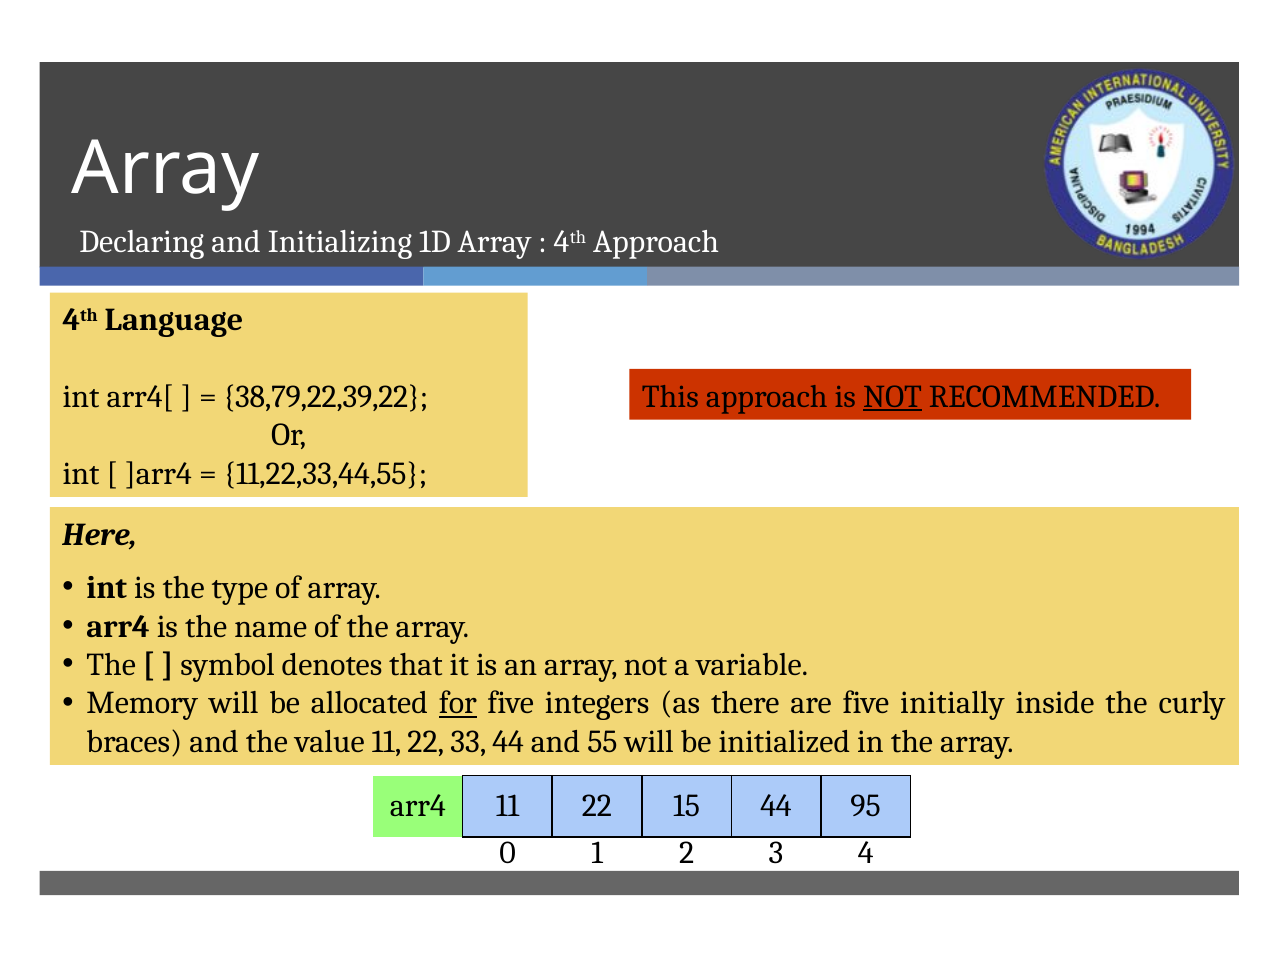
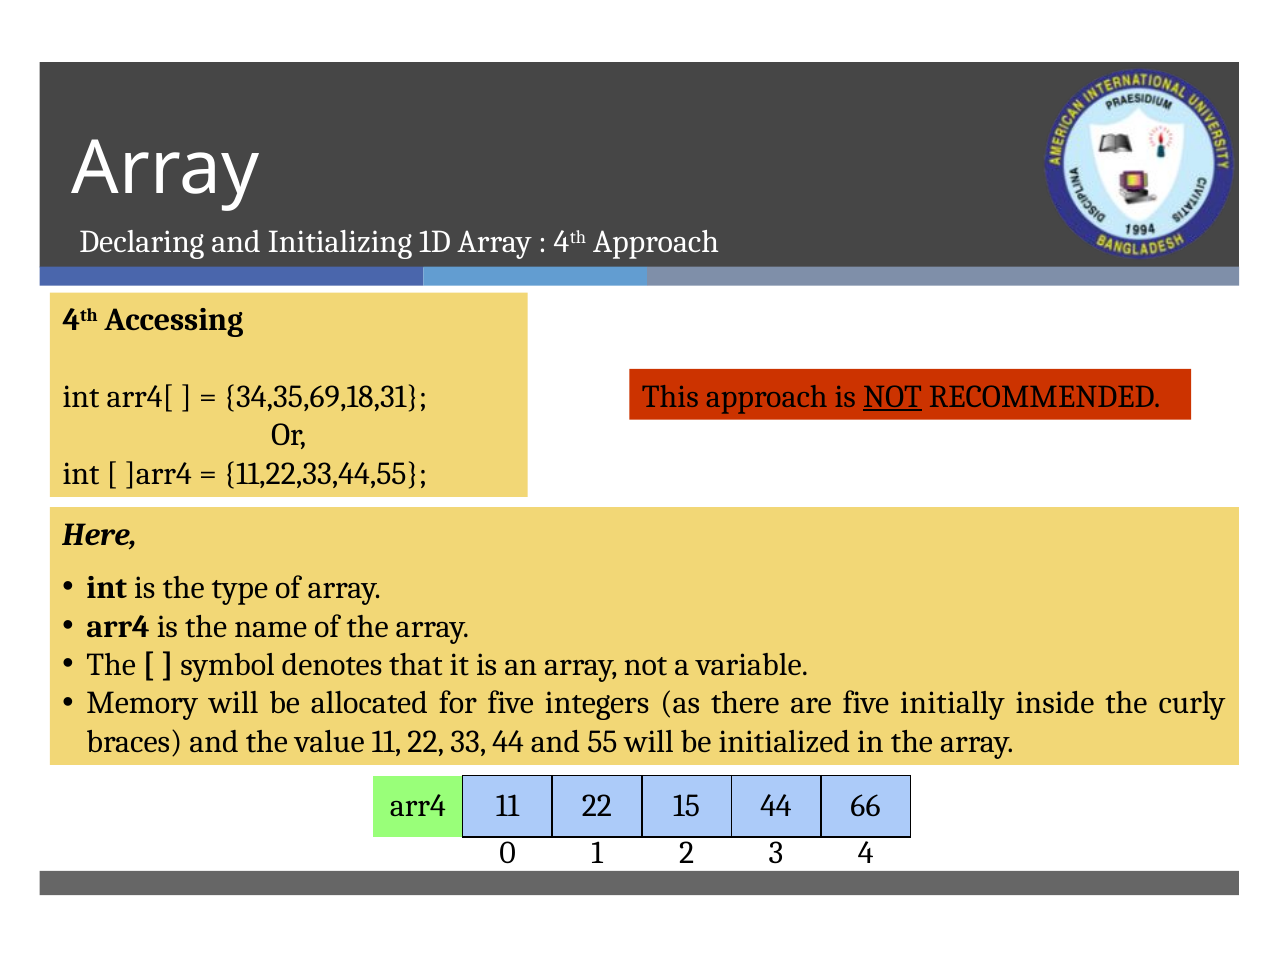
Language: Language -> Accessing (174, 320)
38,79,22,39,22: 38,79,22,39,22 -> 34,35,69,18,31 (326, 397)
for underline: present -> none (458, 703)
95: 95 -> 66 (866, 806)
